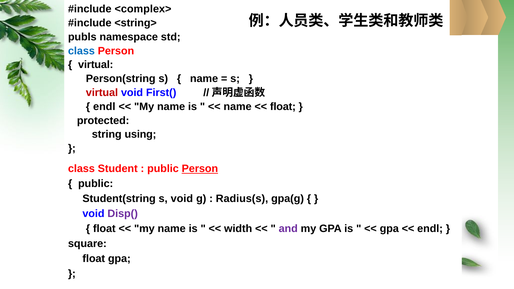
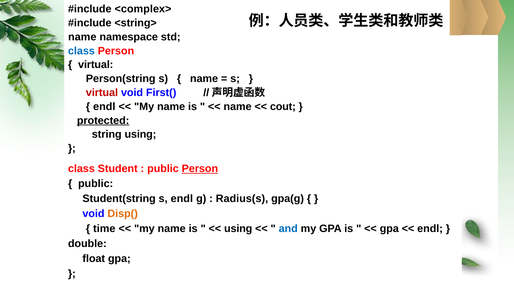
publs: publs -> name (82, 37)
float: float -> cout (283, 107)
protected underline: none -> present (103, 121)
s void: void -> endl (182, 199)
Disp( colour: purple -> orange (123, 214)
float: float -> time (104, 229)
width: width -> using (238, 229)
and colour: purple -> blue (288, 229)
square: square -> double (87, 244)
